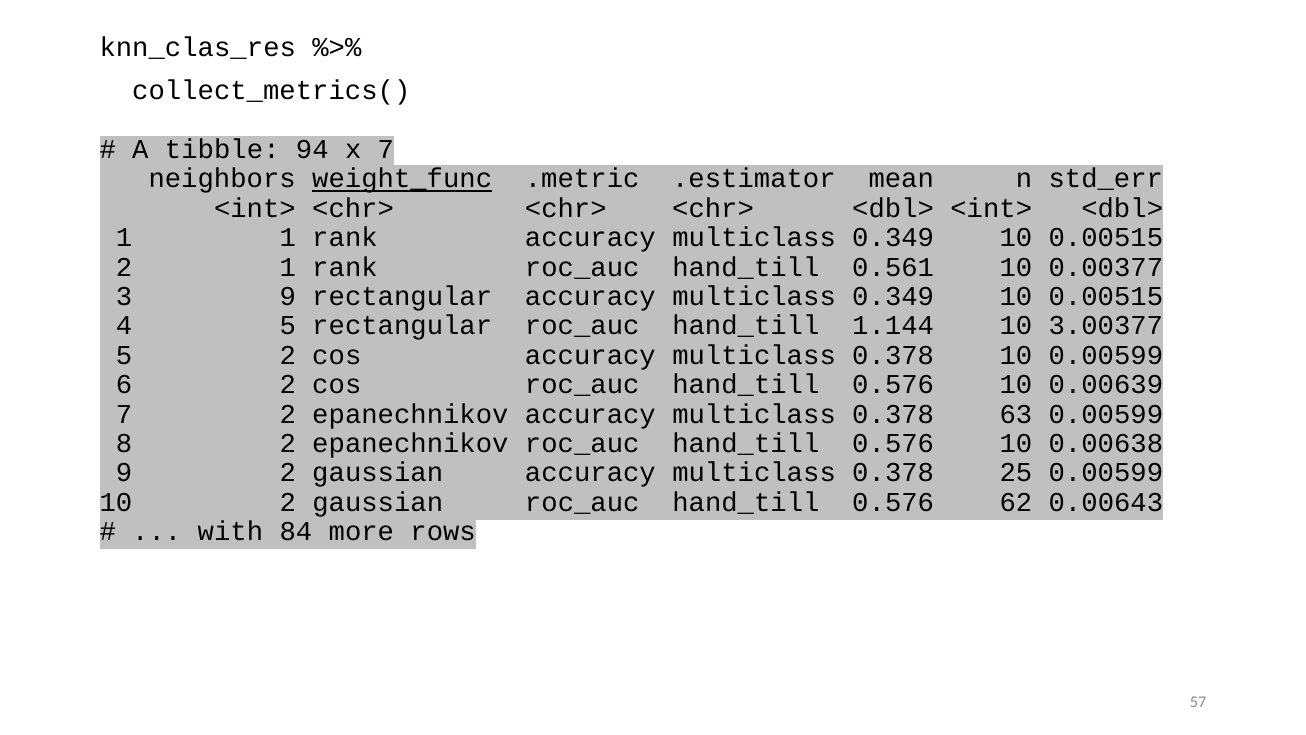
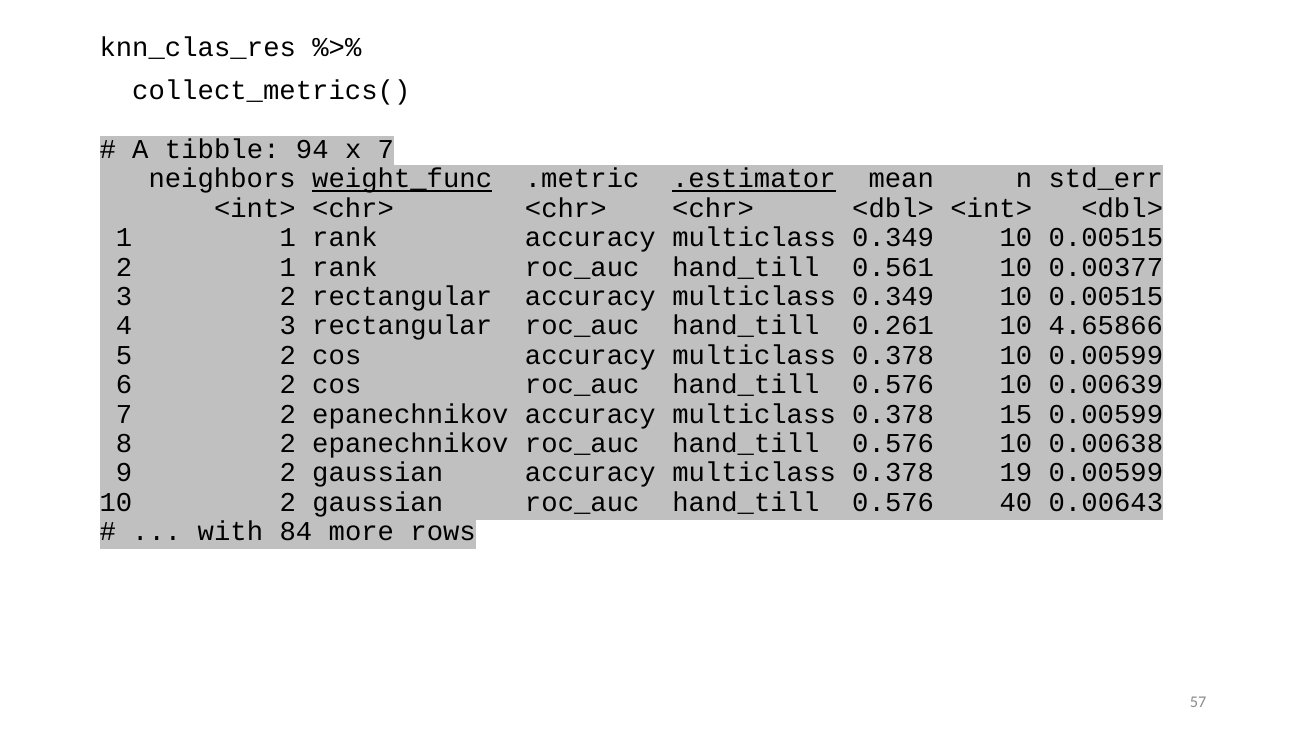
.estimator underline: none -> present (754, 179)
3 9: 9 -> 2 (288, 296)
4 5: 5 -> 3 (288, 326)
1.144: 1.144 -> 0.261 (893, 326)
3.00377: 3.00377 -> 4.65866 (1106, 326)
63: 63 -> 15 (1016, 414)
25: 25 -> 19 (1016, 473)
62: 62 -> 40 (1016, 502)
